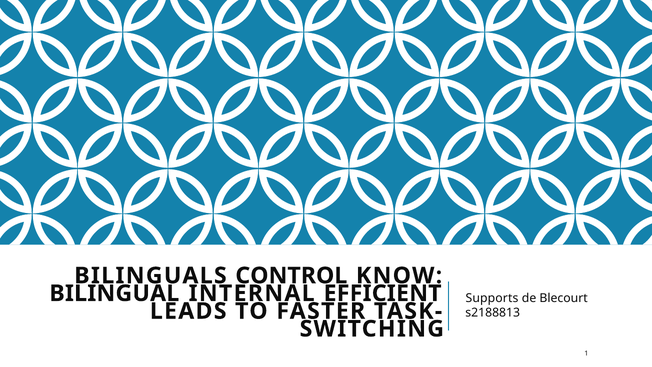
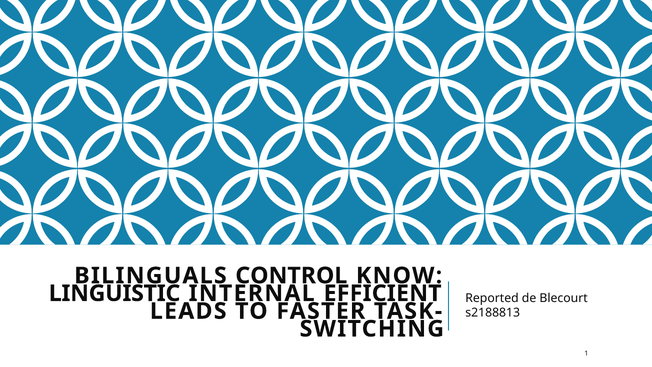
BILINGUAL: BILINGUAL -> LINGUISTIC (115, 293)
Supports: Supports -> Reported (492, 298)
